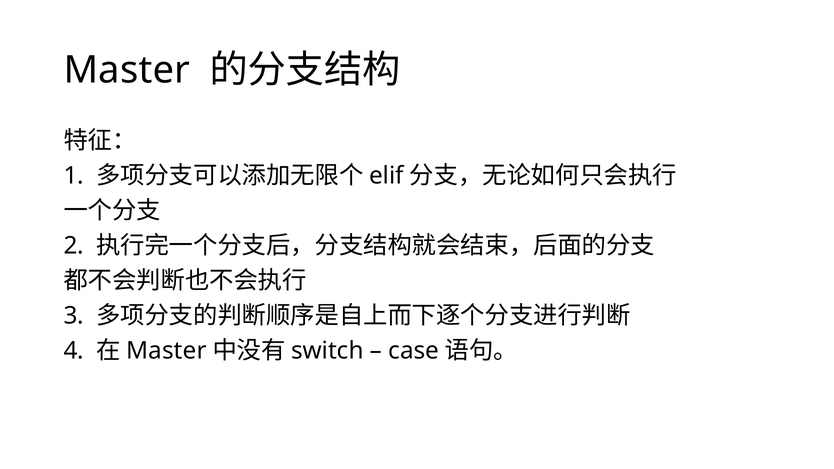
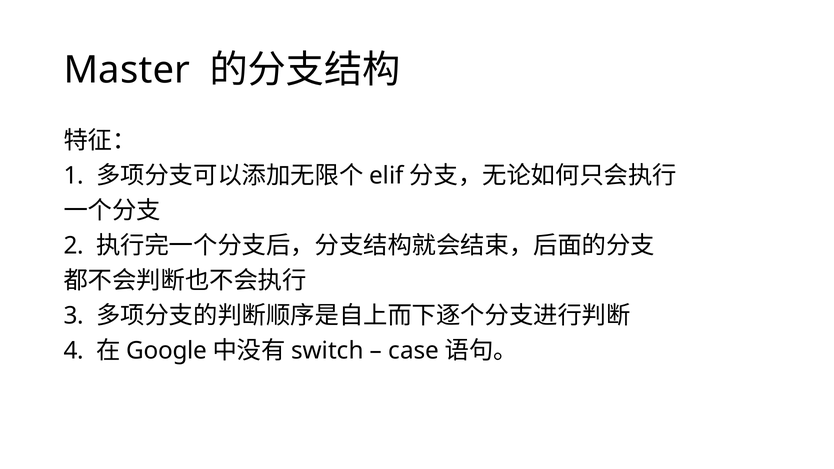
Master: Master -> Google (167, 351)
